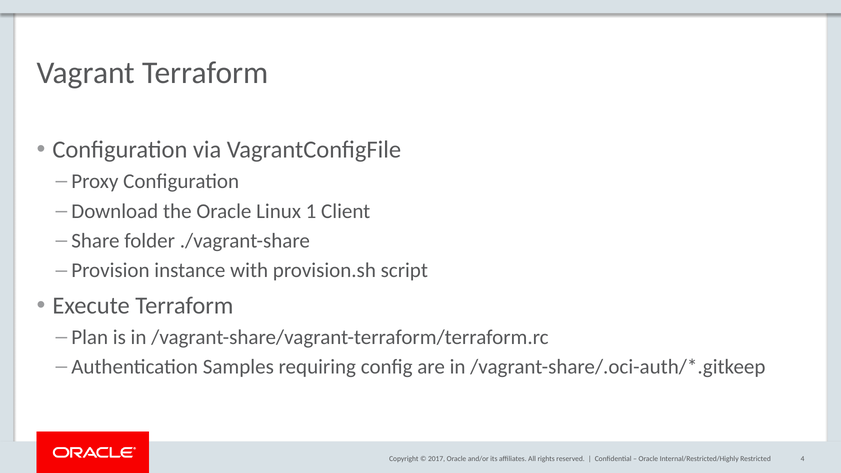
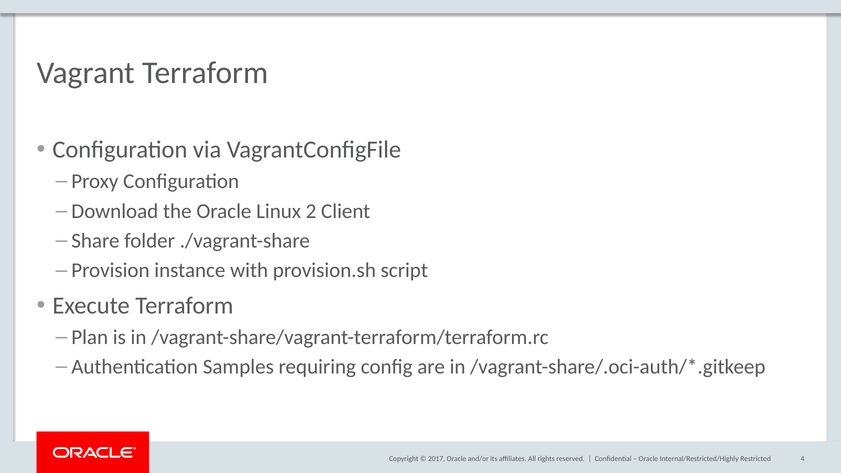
1: 1 -> 2 (311, 211)
